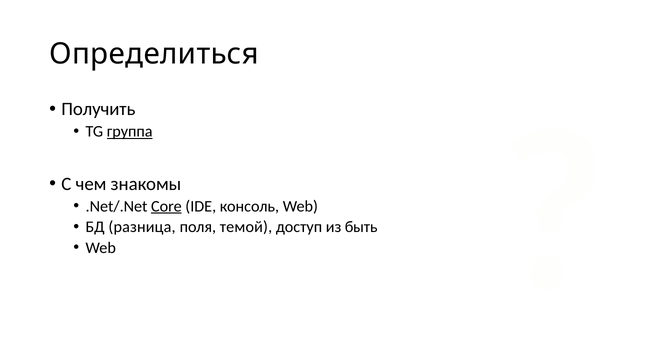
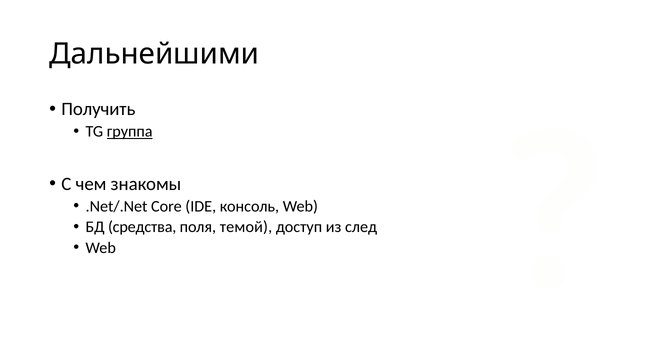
Определиться: Определиться -> Дальнейшими (154, 54)
Core underline: present -> none (166, 206)
разница: разница -> средства (142, 227)
быть: быть -> след (361, 227)
